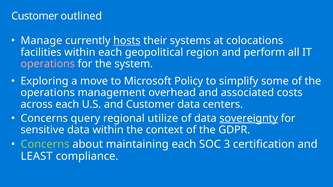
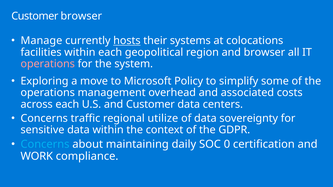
Customer outlined: outlined -> browser (81, 16)
and perform: perform -> browser (264, 52)
query: query -> traffic (85, 119)
sovereignty underline: present -> none (249, 119)
Concerns colour: light green -> light blue (45, 145)
maintaining each: each -> daily (184, 145)
3: 3 -> 0 (227, 145)
LEAST: LEAST -> WORK (37, 156)
